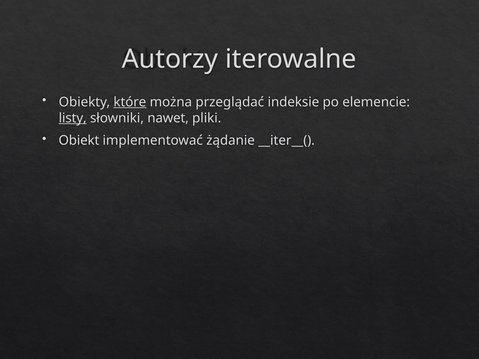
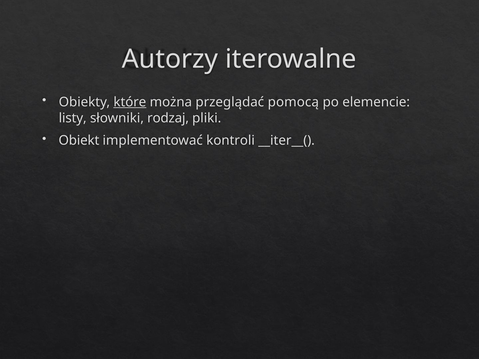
indeksie: indeksie -> pomocą (293, 102)
listy underline: present -> none (73, 118)
nawet: nawet -> rodzaj (168, 118)
żądanie: żądanie -> kontroli (231, 141)
